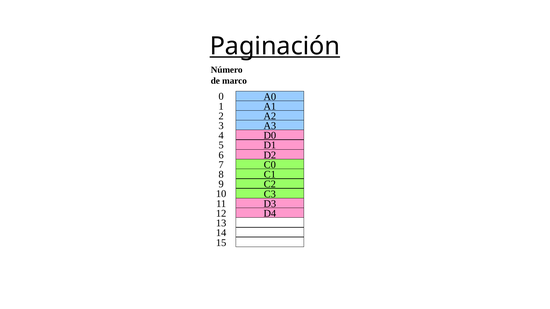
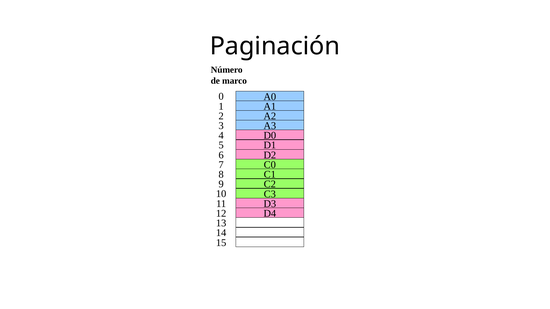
Paginación underline: present -> none (275, 46)
